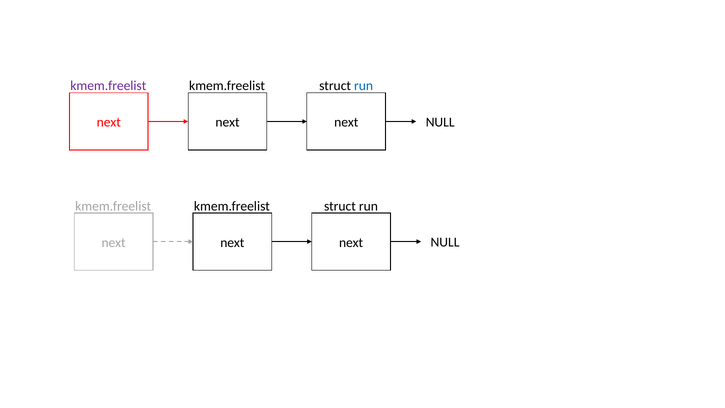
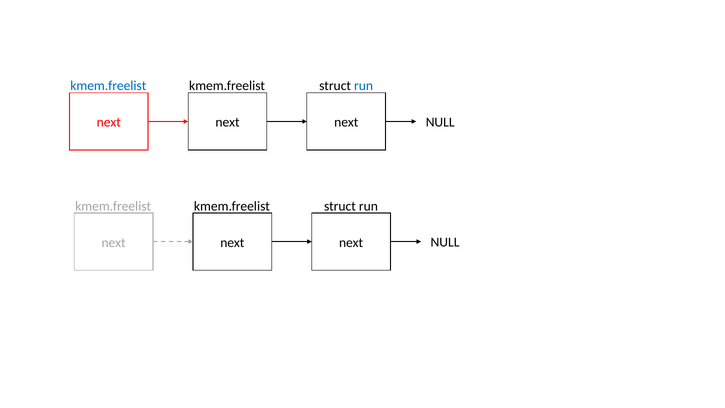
kmem.freelist colour: purple -> blue (108, 86)
